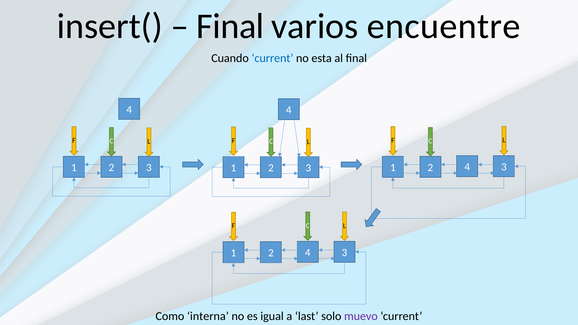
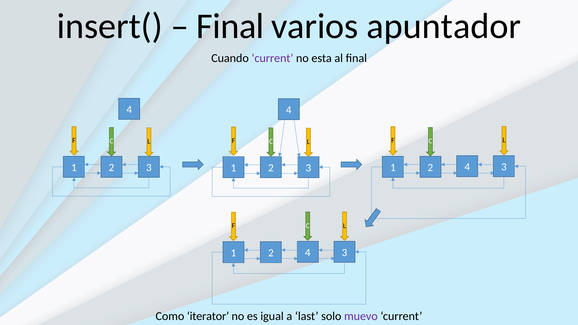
encuentre: encuentre -> apuntador (444, 26)
current colour: blue -> purple (272, 58)
interna: interna -> iterator (208, 316)
